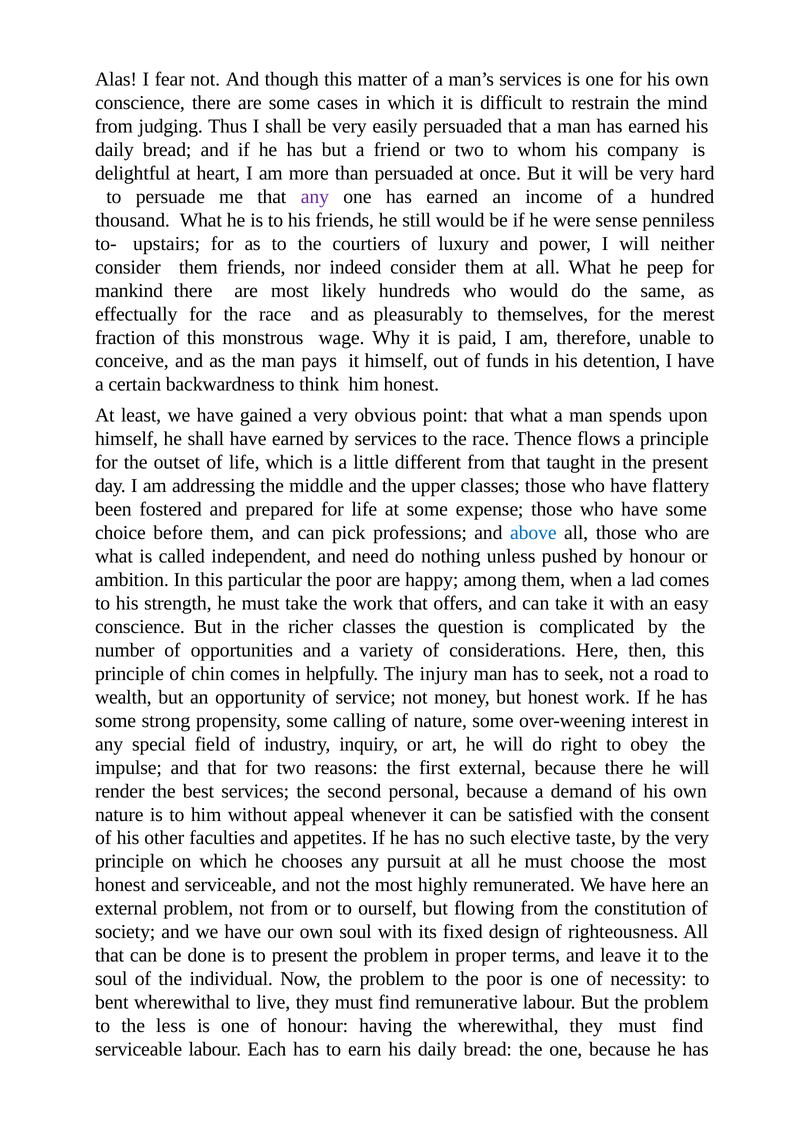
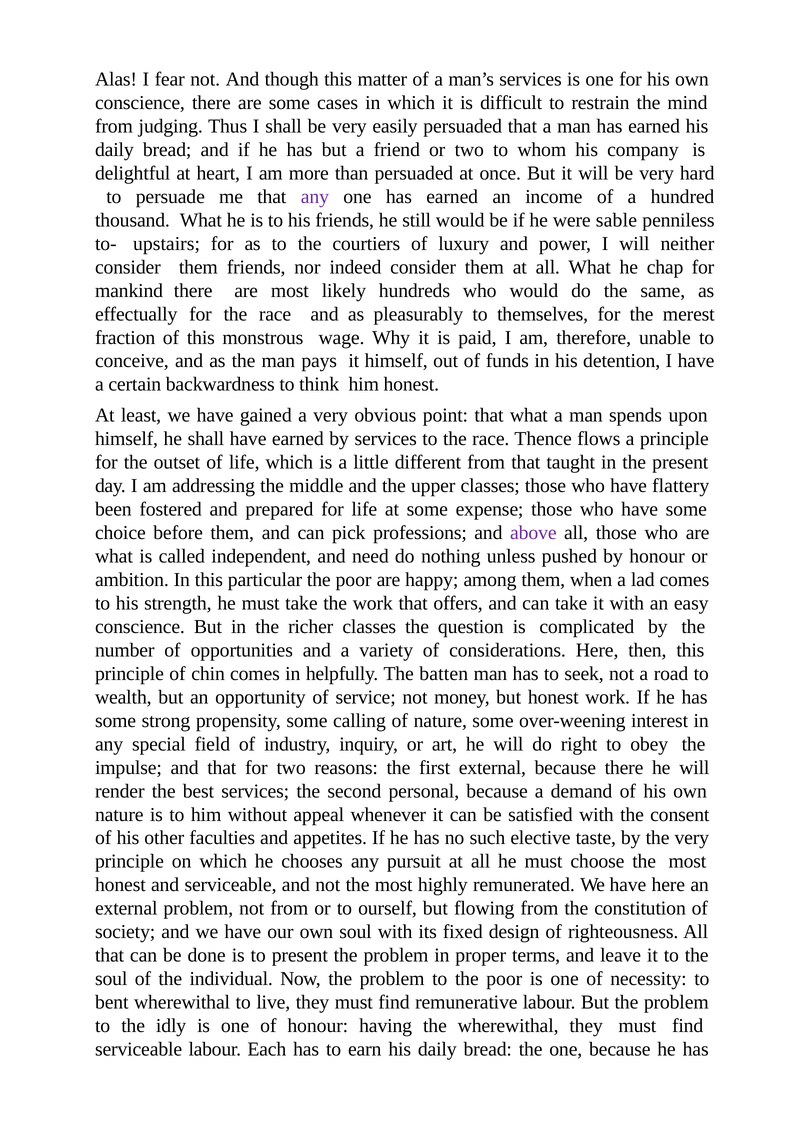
sense: sense -> sable (616, 220)
peep: peep -> chap (665, 267)
above colour: blue -> purple (533, 533)
injury: injury -> batten (444, 674)
less: less -> idly (171, 1026)
